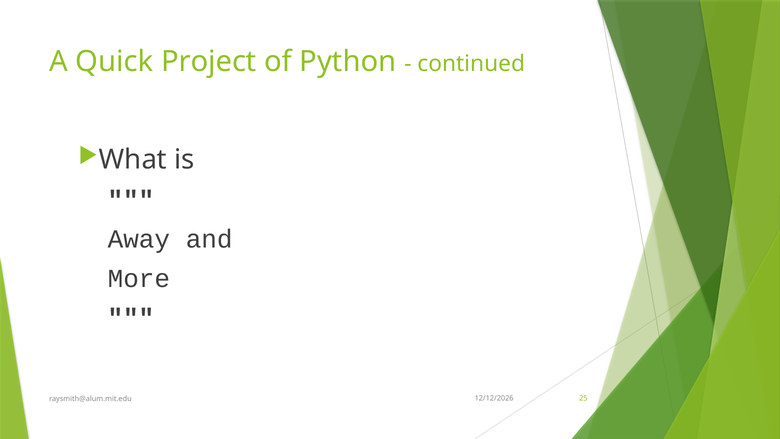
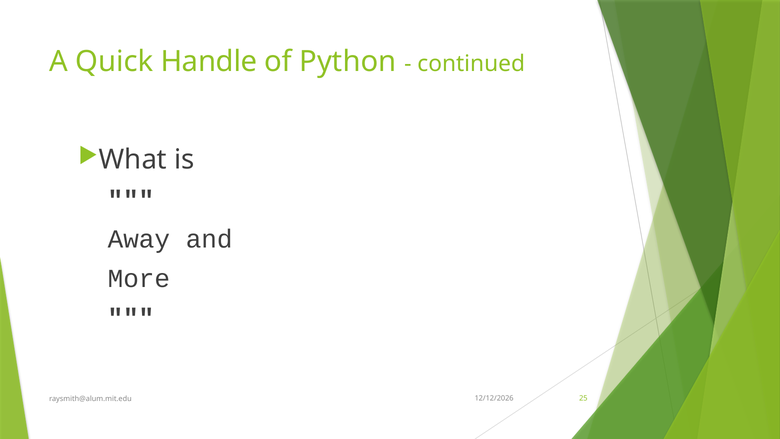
Project: Project -> Handle (209, 62)
